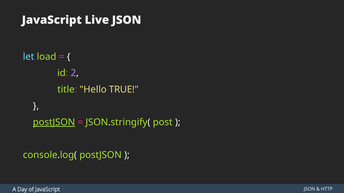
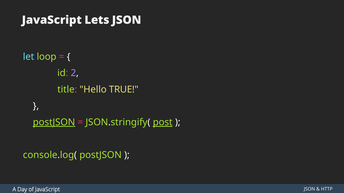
Live: Live -> Lets (97, 20)
load: load -> loop (47, 57)
post underline: none -> present (163, 123)
